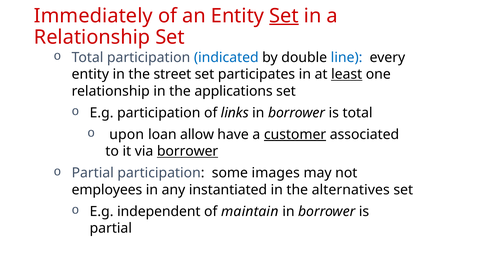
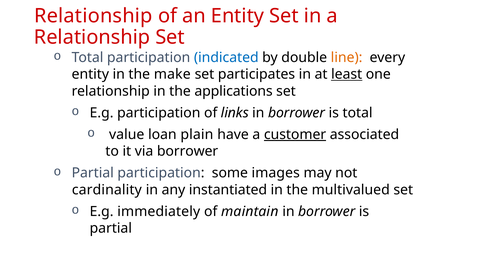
Immediately: Immediately -> Relationship (93, 16)
Set underline: present -> none (284, 16)
line colour: blue -> orange (347, 57)
street: street -> make (172, 74)
upon: upon -> value (127, 135)
allow: allow -> plain (197, 135)
borrower underline: present -> none (188, 151)
employees: employees -> cardinality (107, 190)
alternatives: alternatives -> multivalued (351, 190)
independent: independent -> immediately (159, 212)
